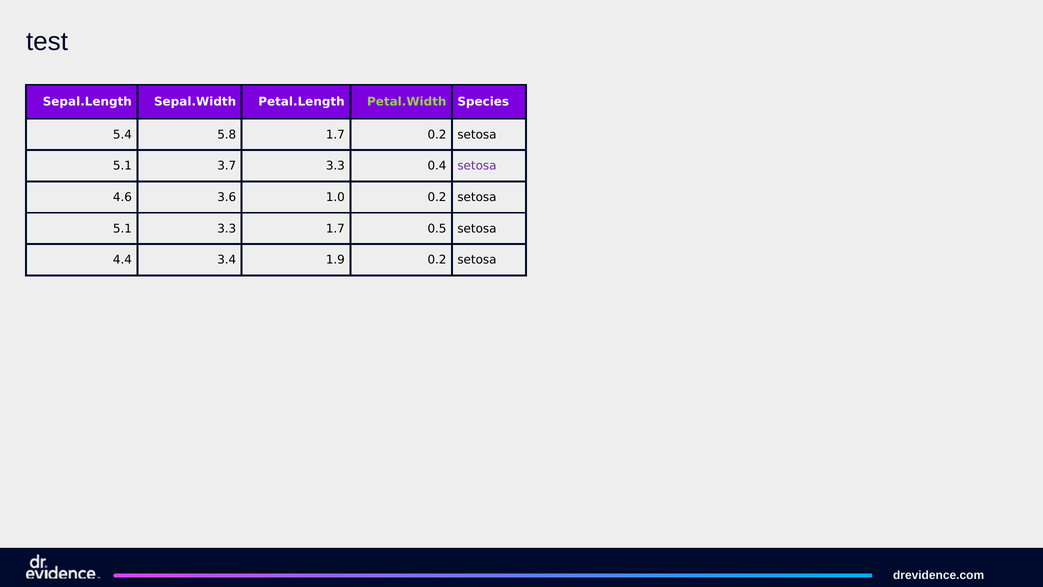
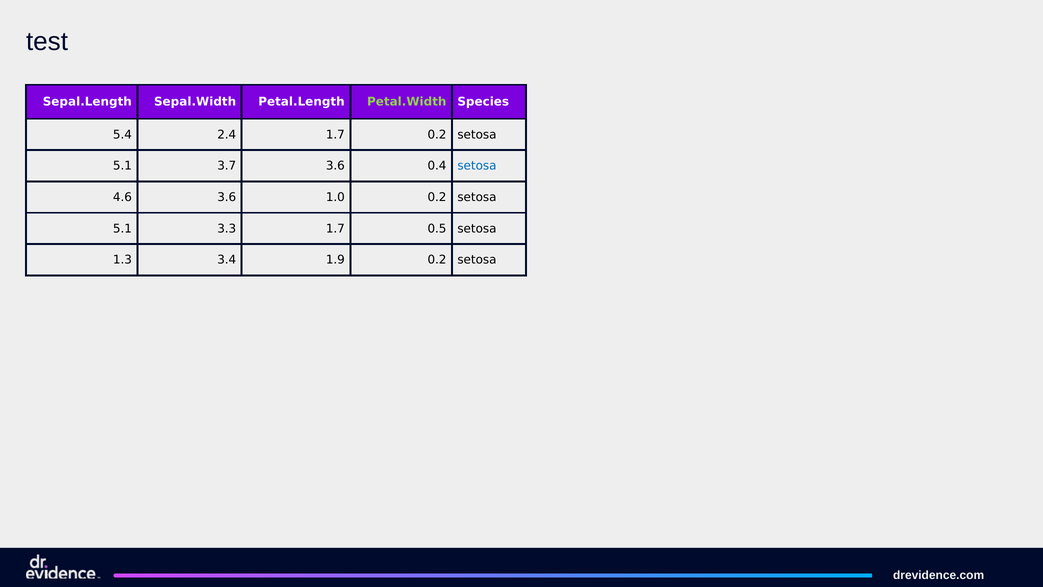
5.8: 5.8 -> 2.4 (227, 135)
3.7 3.3: 3.3 -> 3.6 (335, 166)
setosa colour: purple -> blue (477, 166)
4.4: 4.4 -> 1.3 (122, 260)
